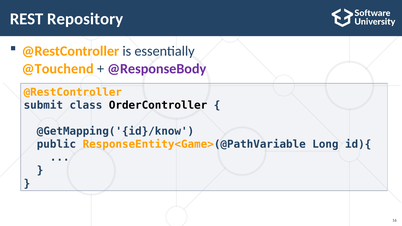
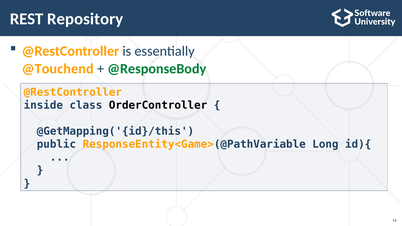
@ResponseBody colour: purple -> green (157, 69)
submit: submit -> inside (43, 105)
@GetMapping('{id}/know: @GetMapping('{id}/know -> @GetMapping('{id}/this (115, 131)
